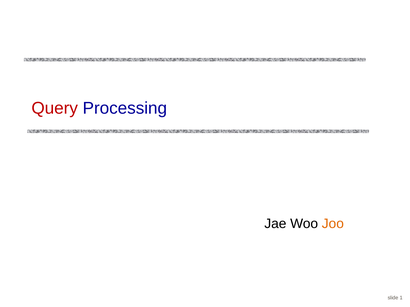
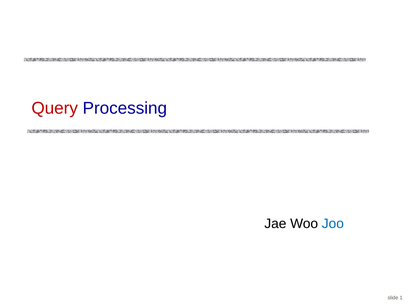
Joo colour: orange -> blue (333, 224)
